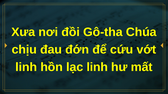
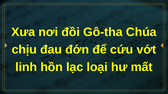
lạc linh: linh -> loại (97, 67)
